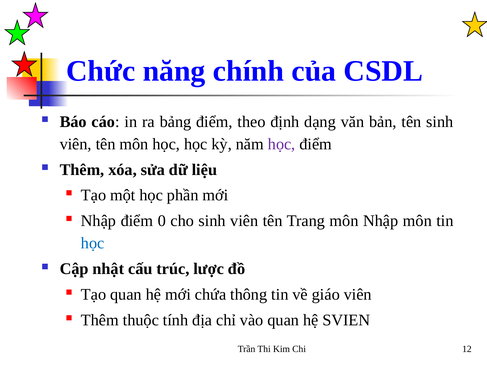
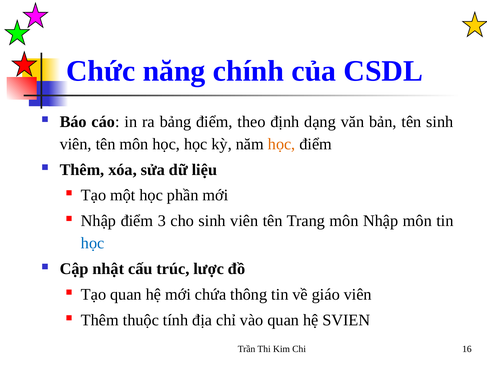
học colour: purple -> orange (282, 144)
0: 0 -> 3 (162, 221)
12: 12 -> 16 (467, 349)
